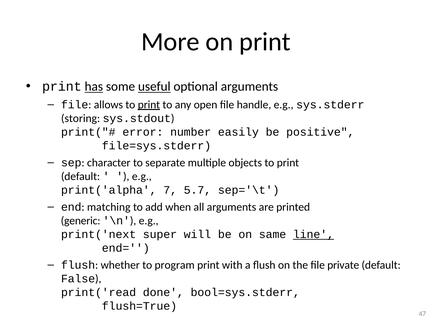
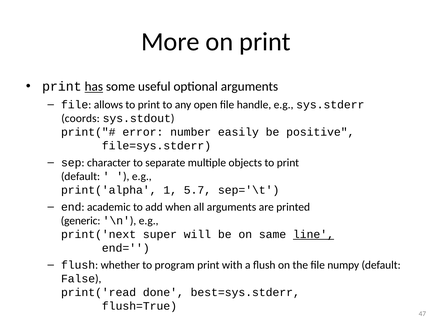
useful underline: present -> none (154, 87)
print underline: present -> none (149, 105)
storing: storing -> coords (81, 118)
7: 7 -> 1 (170, 190)
matching: matching -> academic (109, 207)
private: private -> numpy (343, 265)
bool=sys.stderr: bool=sys.stderr -> best=sys.stderr (245, 292)
